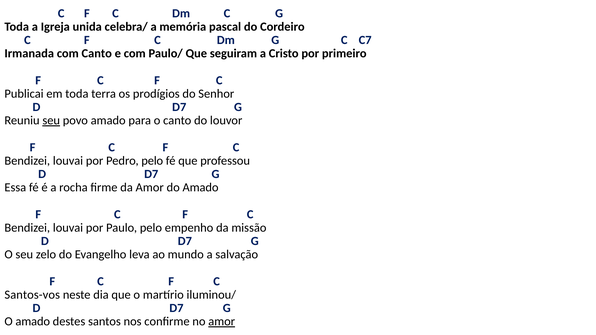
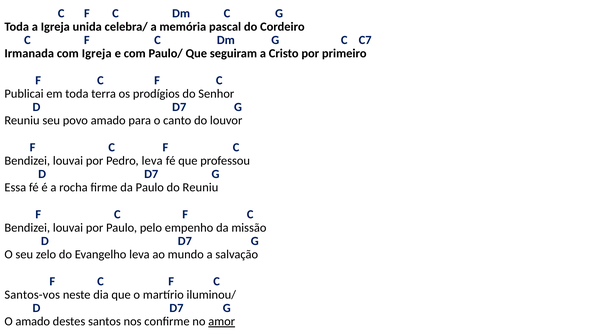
com Canto: Canto -> Igreja (97, 54)
seu underline: present -> none (51, 121)
Pedro pelo: pelo -> leva (152, 161)
da Amor: Amor -> Paulo (150, 188)
do Amado: Amado -> Reuniu (200, 188)
